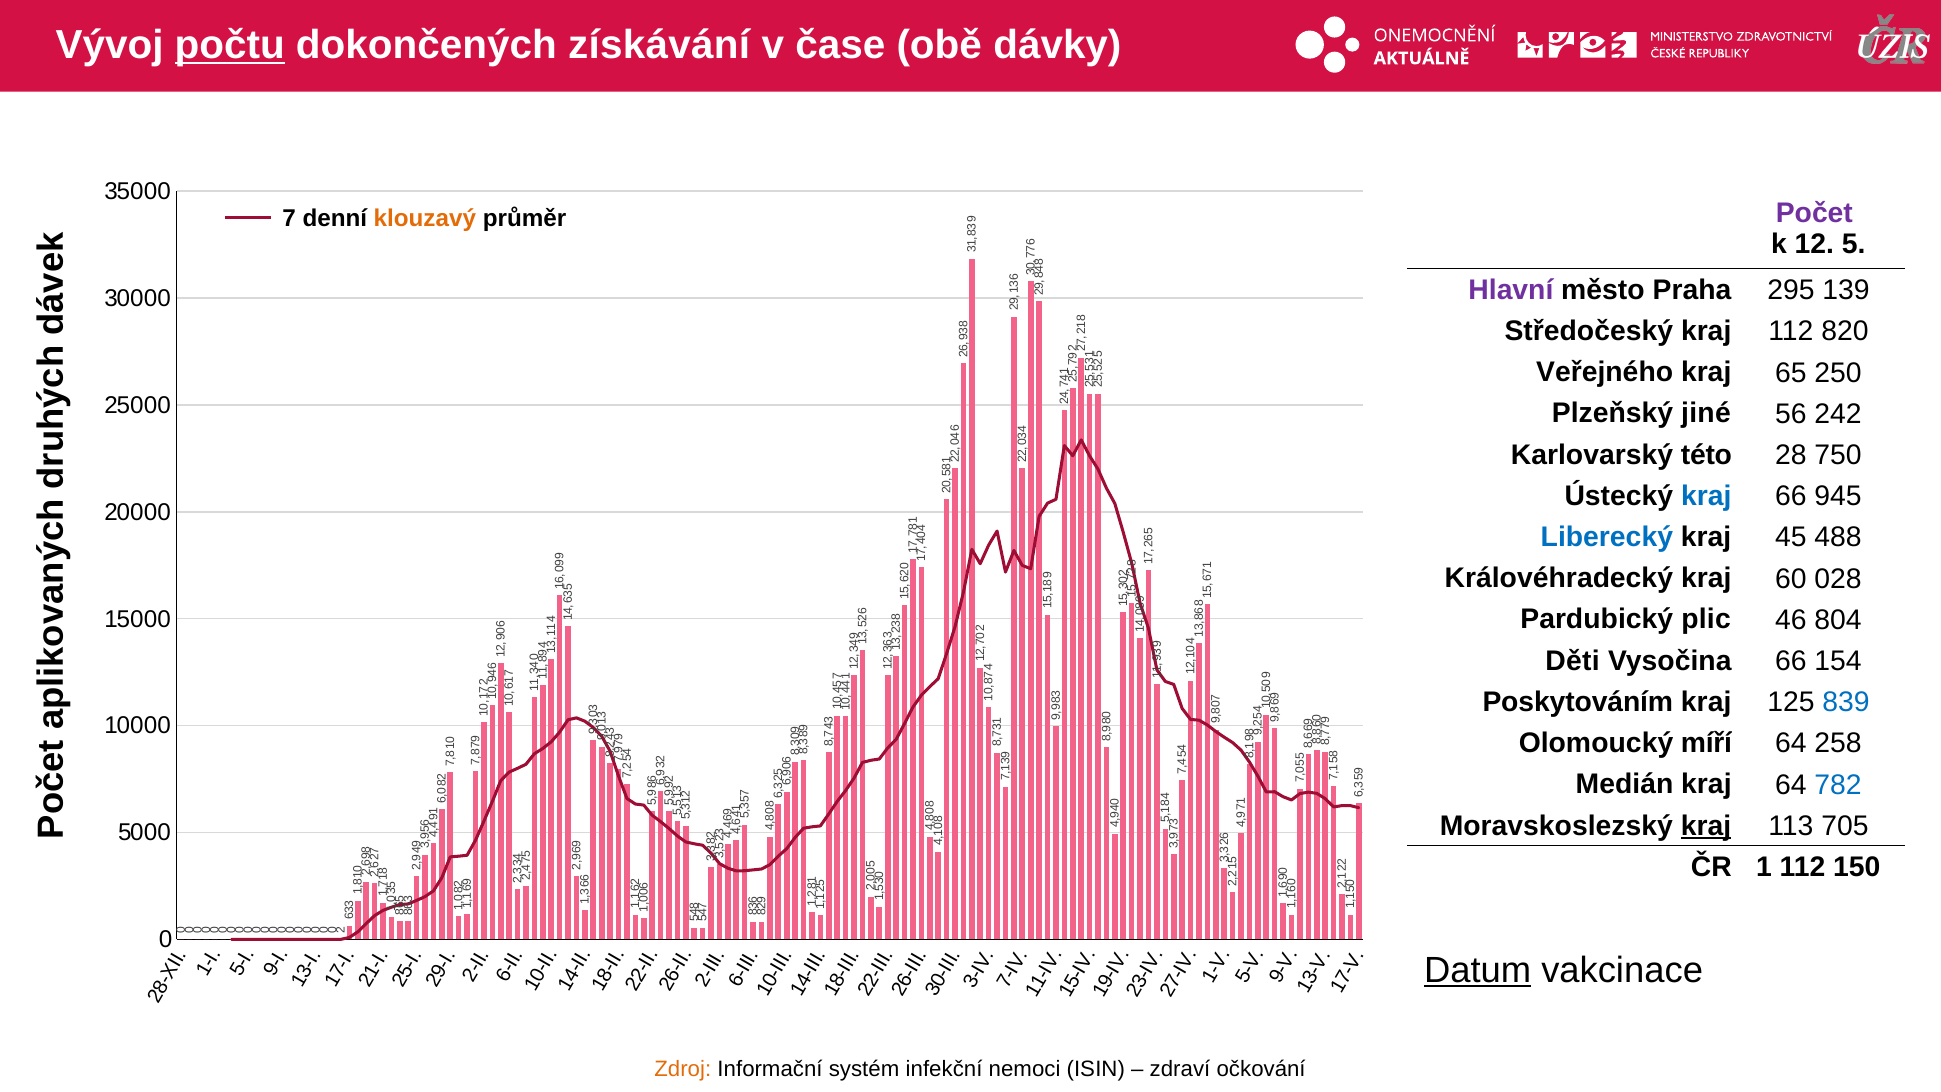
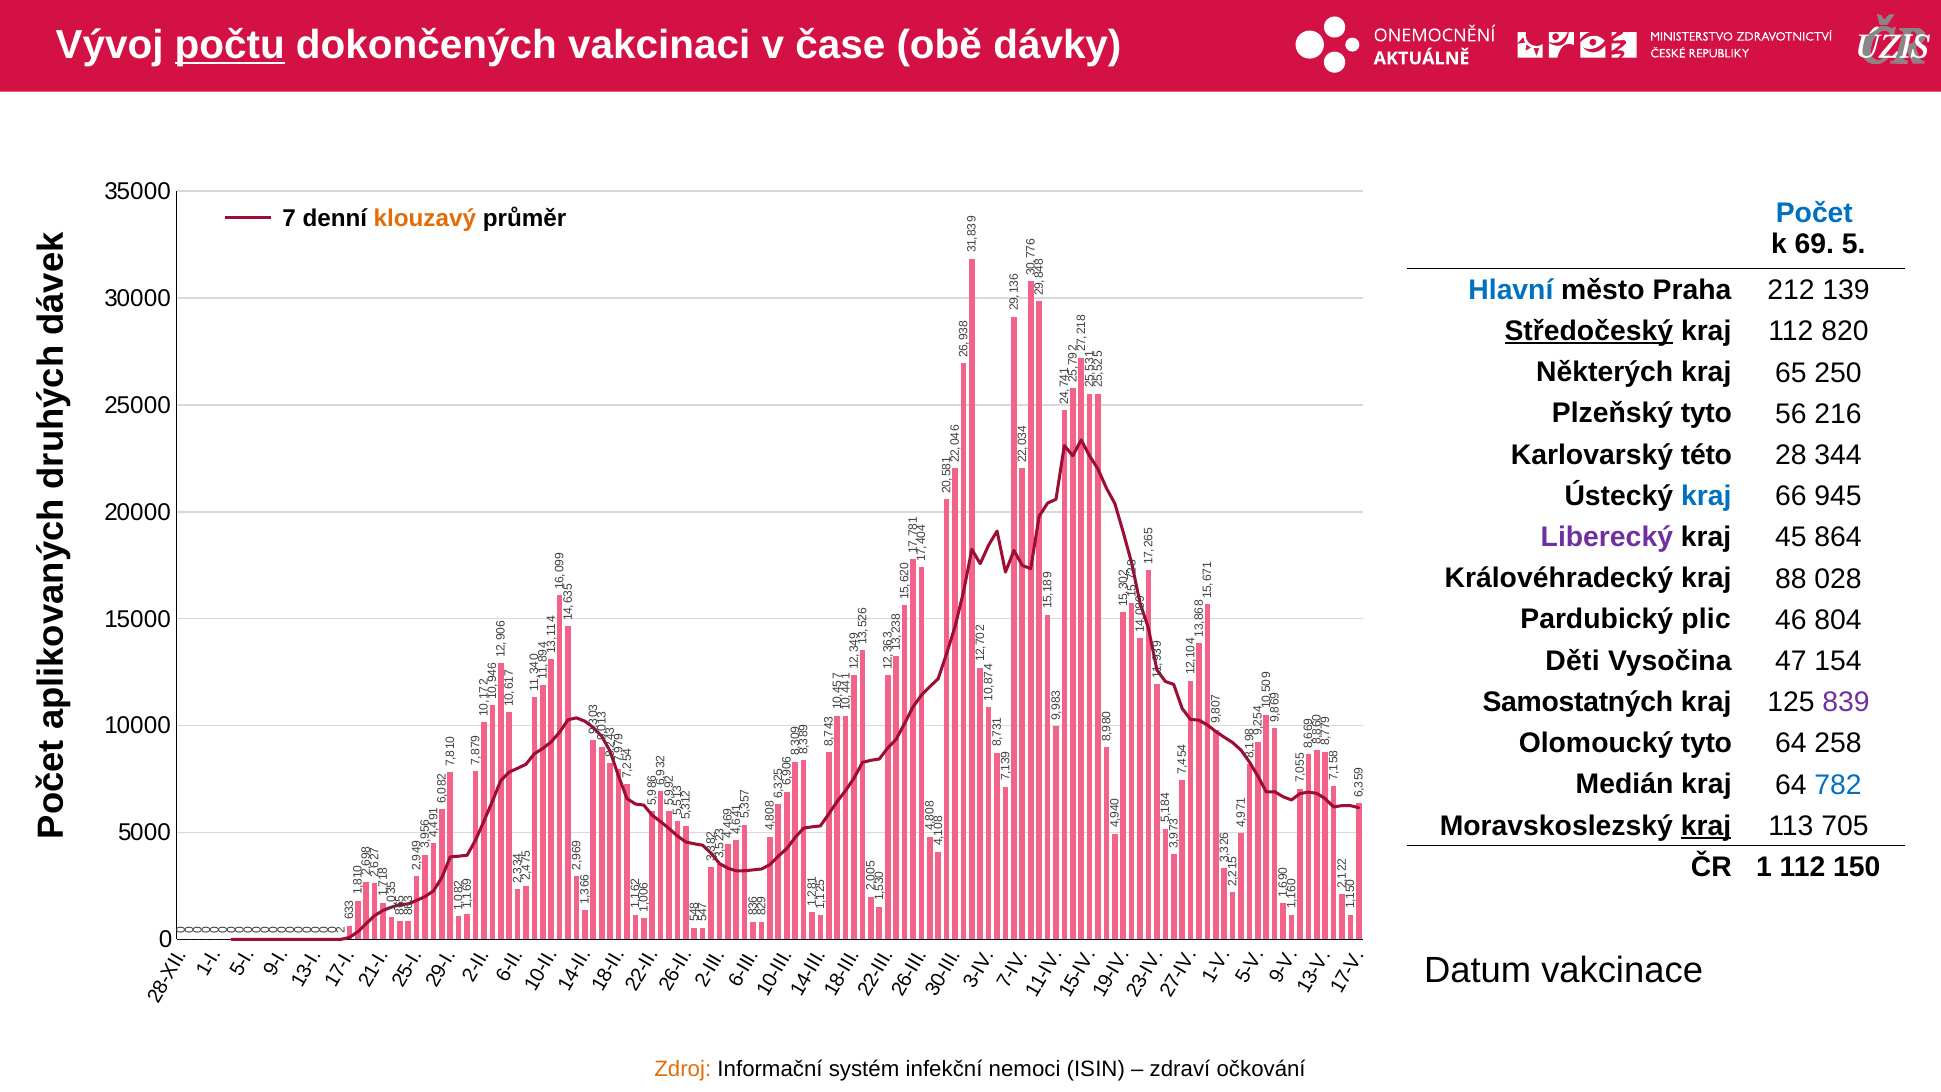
získávání: získávání -> vakcinaci (659, 46)
Počet colour: purple -> blue (1814, 213)
k 12: 12 -> 69 (1814, 244)
Hlavní colour: purple -> blue (1511, 290)
295: 295 -> 212 (1791, 290)
Středočeský underline: none -> present (1589, 331)
Veřejného: Veřejného -> Některých (1605, 372)
Plzeňský jiné: jiné -> tyto (1706, 413)
242: 242 -> 216 (1838, 414)
750: 750 -> 344 (1838, 455)
Liberecký colour: blue -> purple (1607, 537)
488: 488 -> 864 (1838, 537)
60: 60 -> 88 (1791, 579)
Vysočina 66: 66 -> 47 (1791, 661)
Poskytováním: Poskytováním -> Samostatných (1578, 702)
839 colour: blue -> purple (1846, 702)
Olomoucký míří: míří -> tyto (1706, 743)
Datum underline: present -> none (1478, 970)
